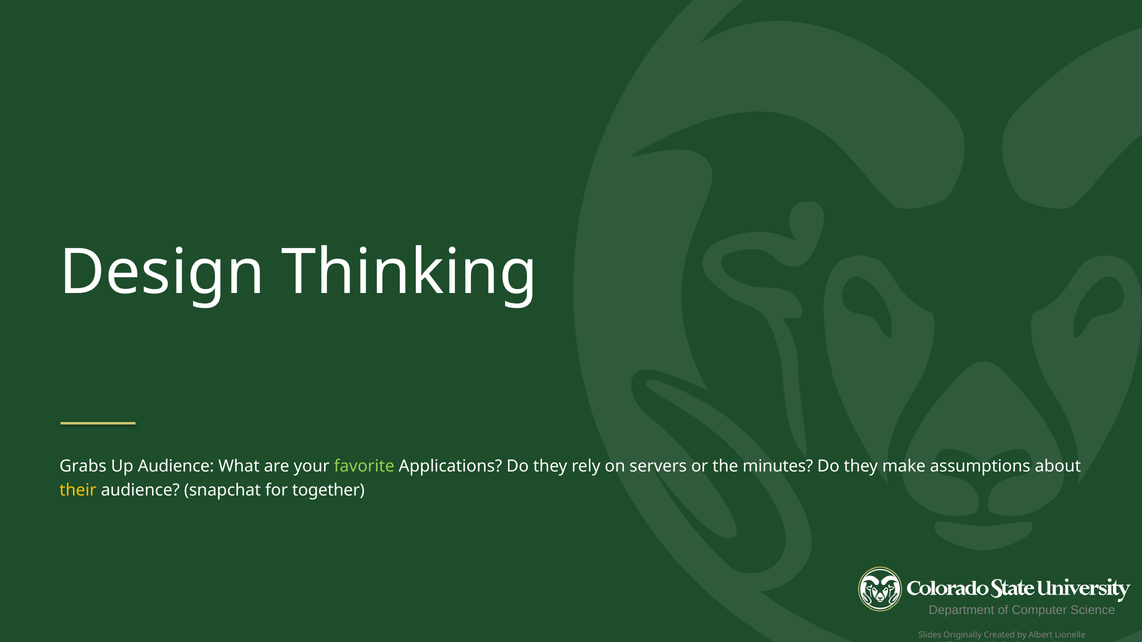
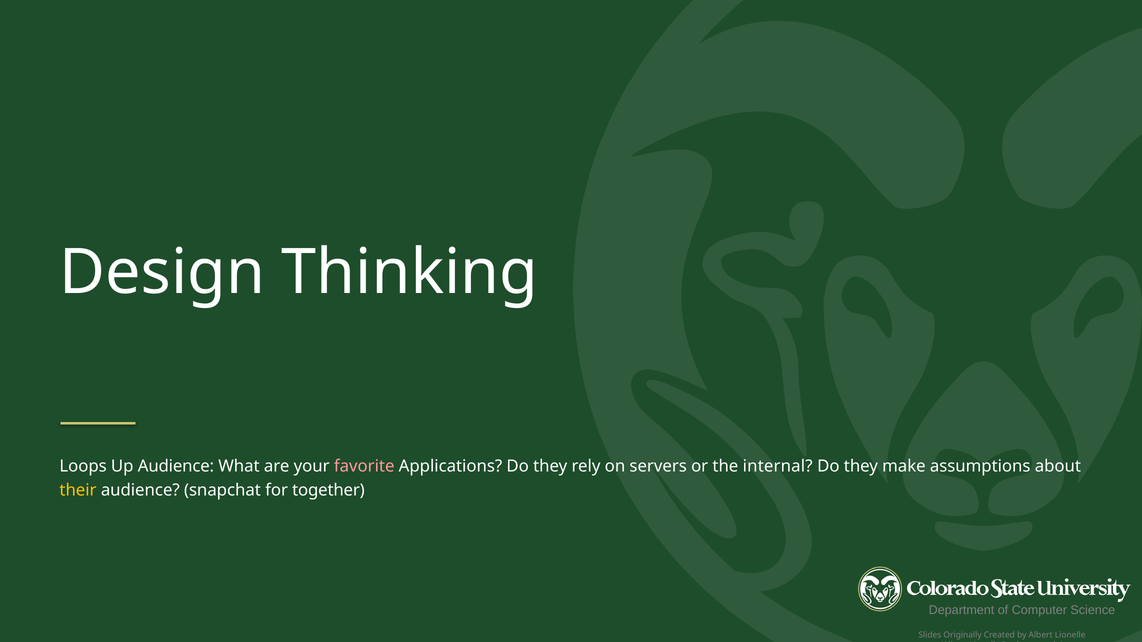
Grabs: Grabs -> Loops (83, 467)
favorite colour: light green -> pink (364, 467)
minutes: minutes -> internal (778, 467)
